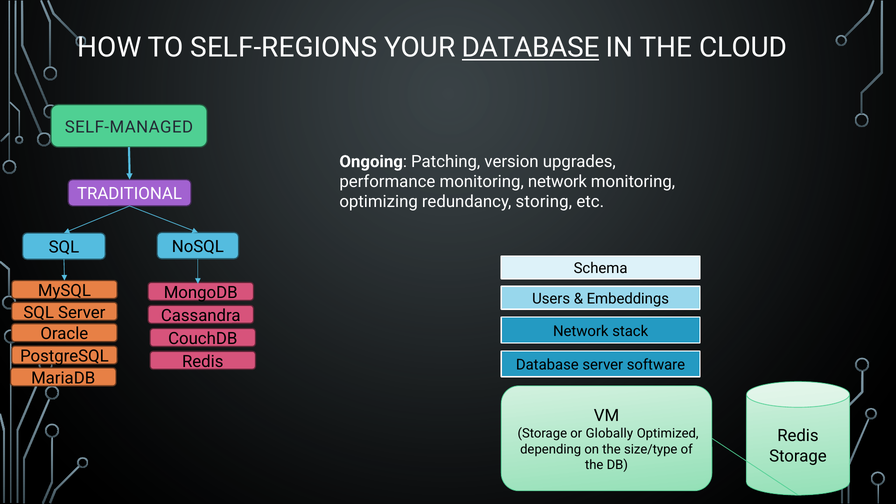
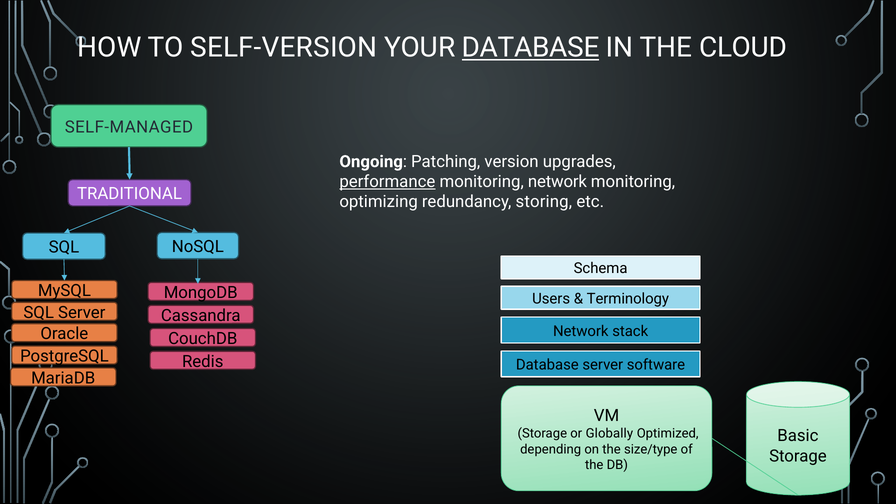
SELF-REGIONS: SELF-REGIONS -> SELF-VERSION (284, 48)
performance underline: none -> present (387, 182)
Embeddings: Embeddings -> Terminology (628, 299)
Redis: Redis -> Basic (798, 436)
